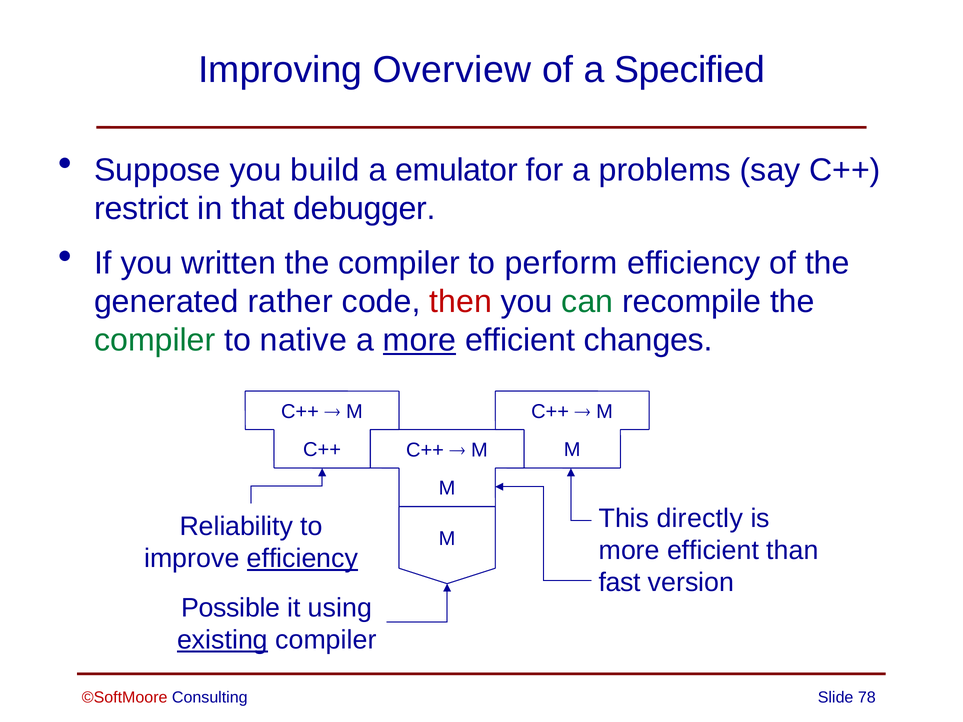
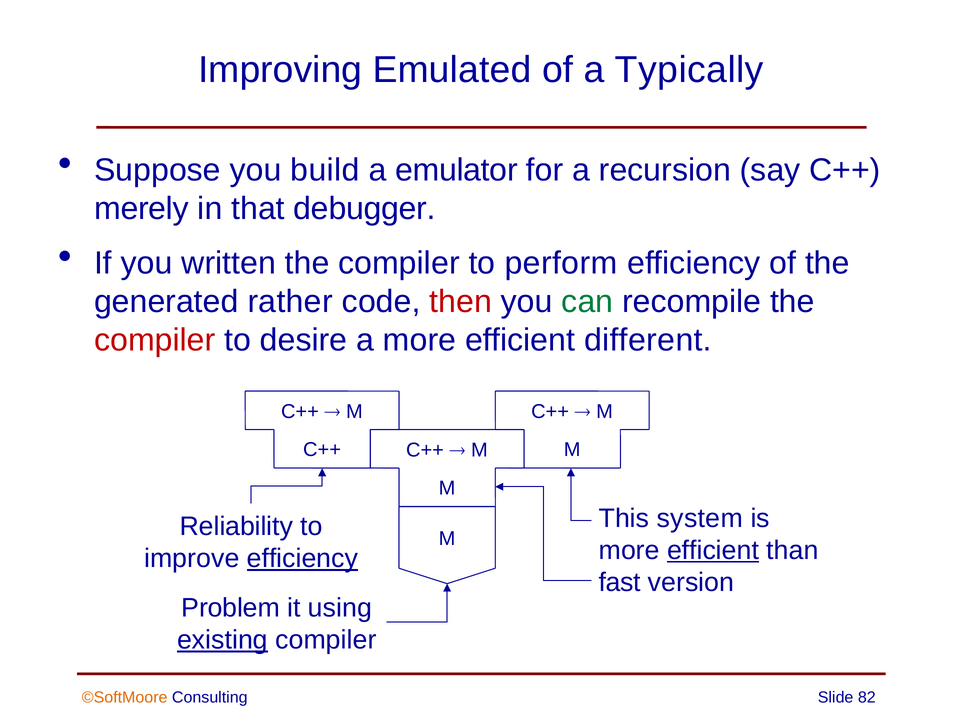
Overview: Overview -> Emulated (452, 70)
Specified: Specified -> Typically (689, 70)
problems: problems -> recursion (665, 170)
restrict: restrict -> merely (141, 209)
compiler colour: green -> red (155, 340)
native: native -> desire (304, 340)
more underline: present -> none (420, 340)
changes: changes -> different (648, 340)
directly: directly -> system (700, 518)
efficient underline: none -> present (713, 550)
Possible: Possible -> Problem (231, 608)
©SoftMoore colour: red -> orange (125, 698)
78: 78 -> 82 (867, 698)
